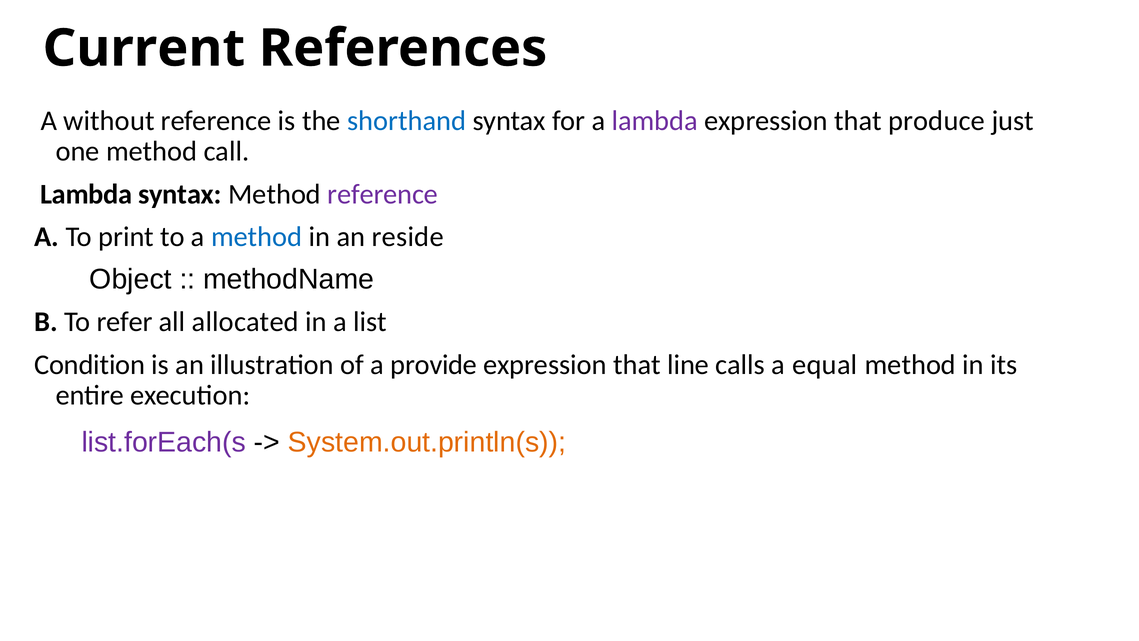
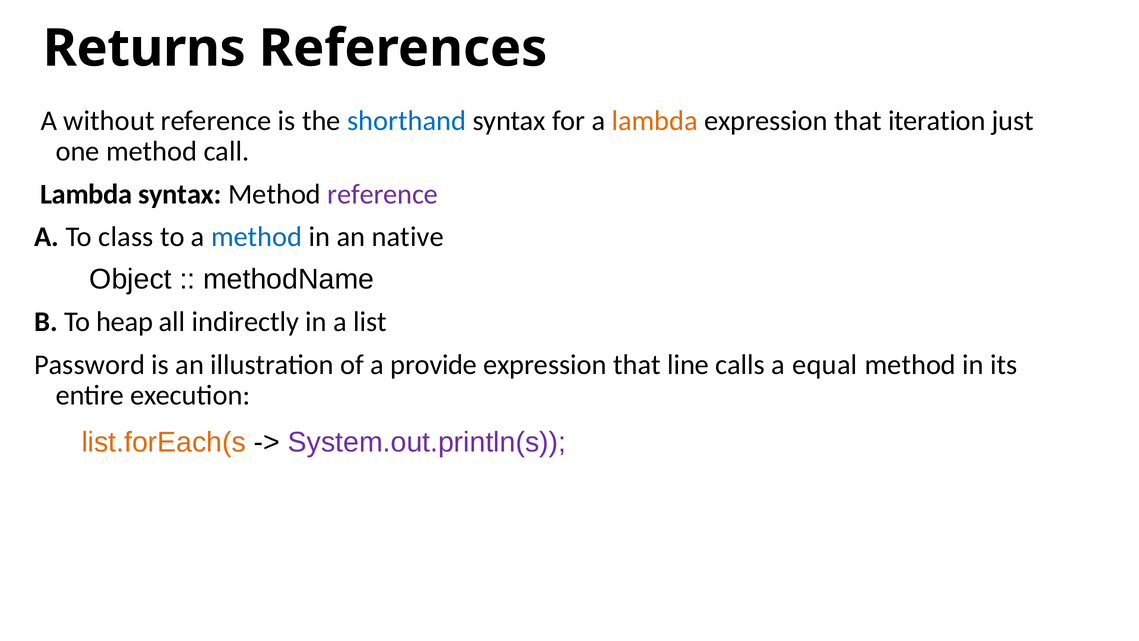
Current: Current -> Returns (144, 48)
lambda colour: purple -> orange (655, 121)
produce: produce -> iteration (937, 121)
print: print -> class (126, 237)
reside: reside -> native (408, 237)
refer: refer -> heap (125, 322)
allocated: allocated -> indirectly (245, 322)
Condition: Condition -> Password (90, 365)
list.forEach(s colour: purple -> orange (164, 442)
System.out.println(s colour: orange -> purple (427, 442)
